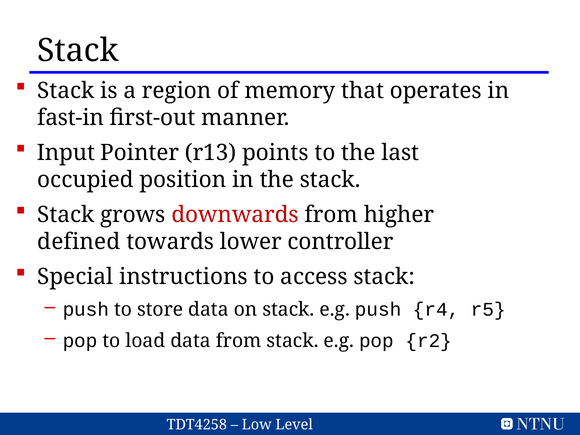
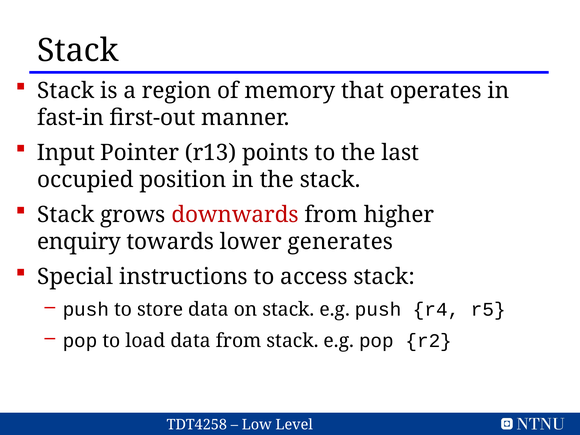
defined: defined -> enquiry (79, 242)
controller: controller -> generates (340, 242)
